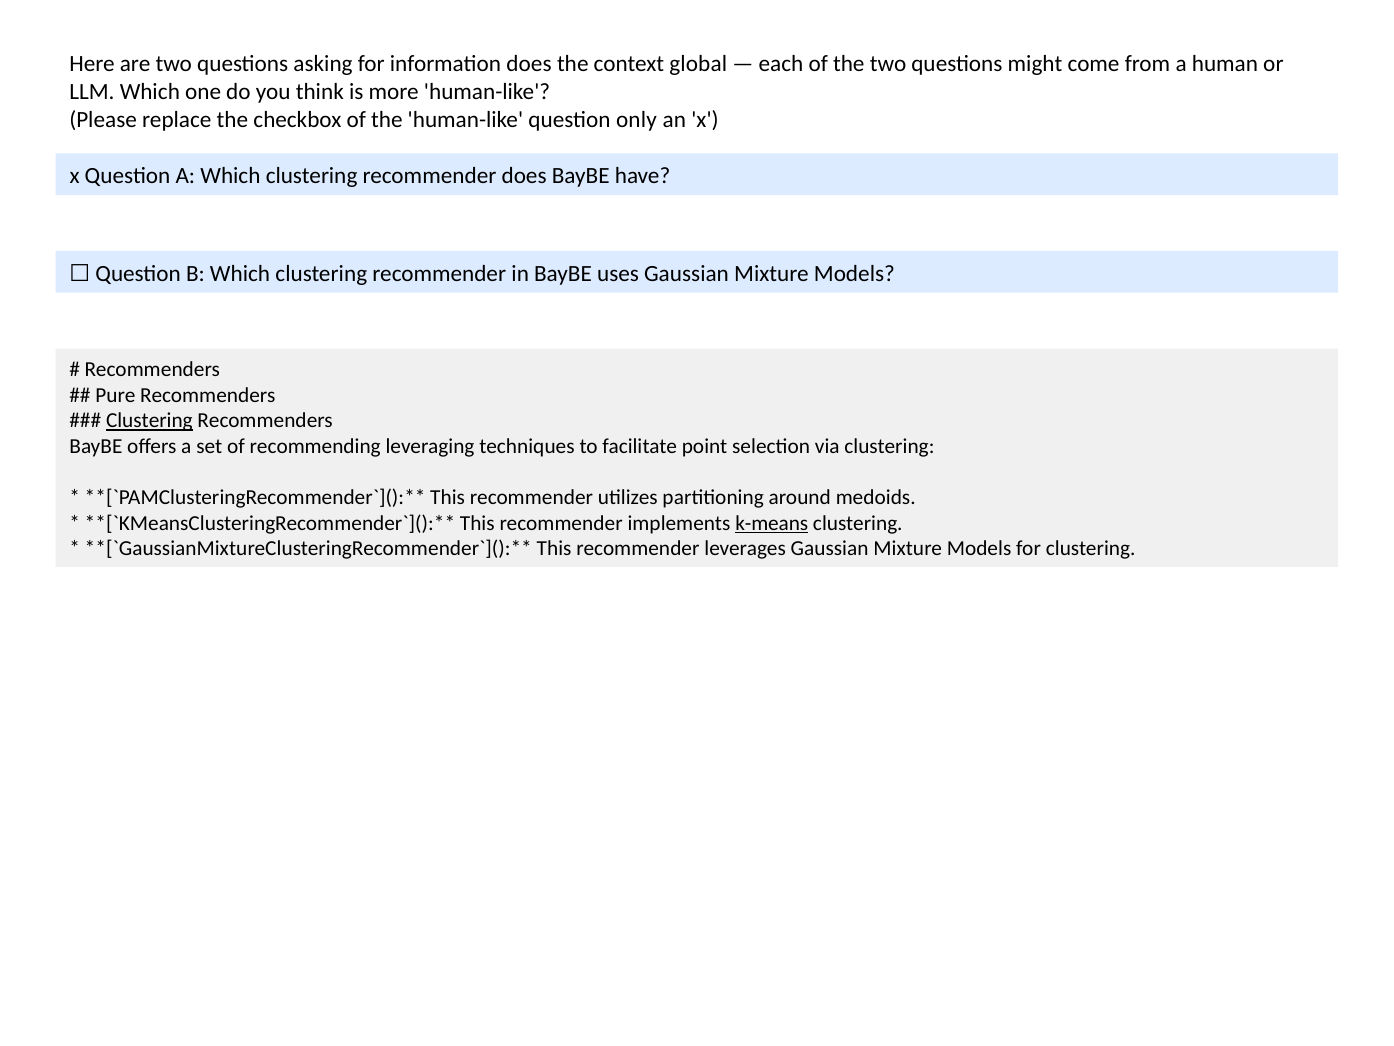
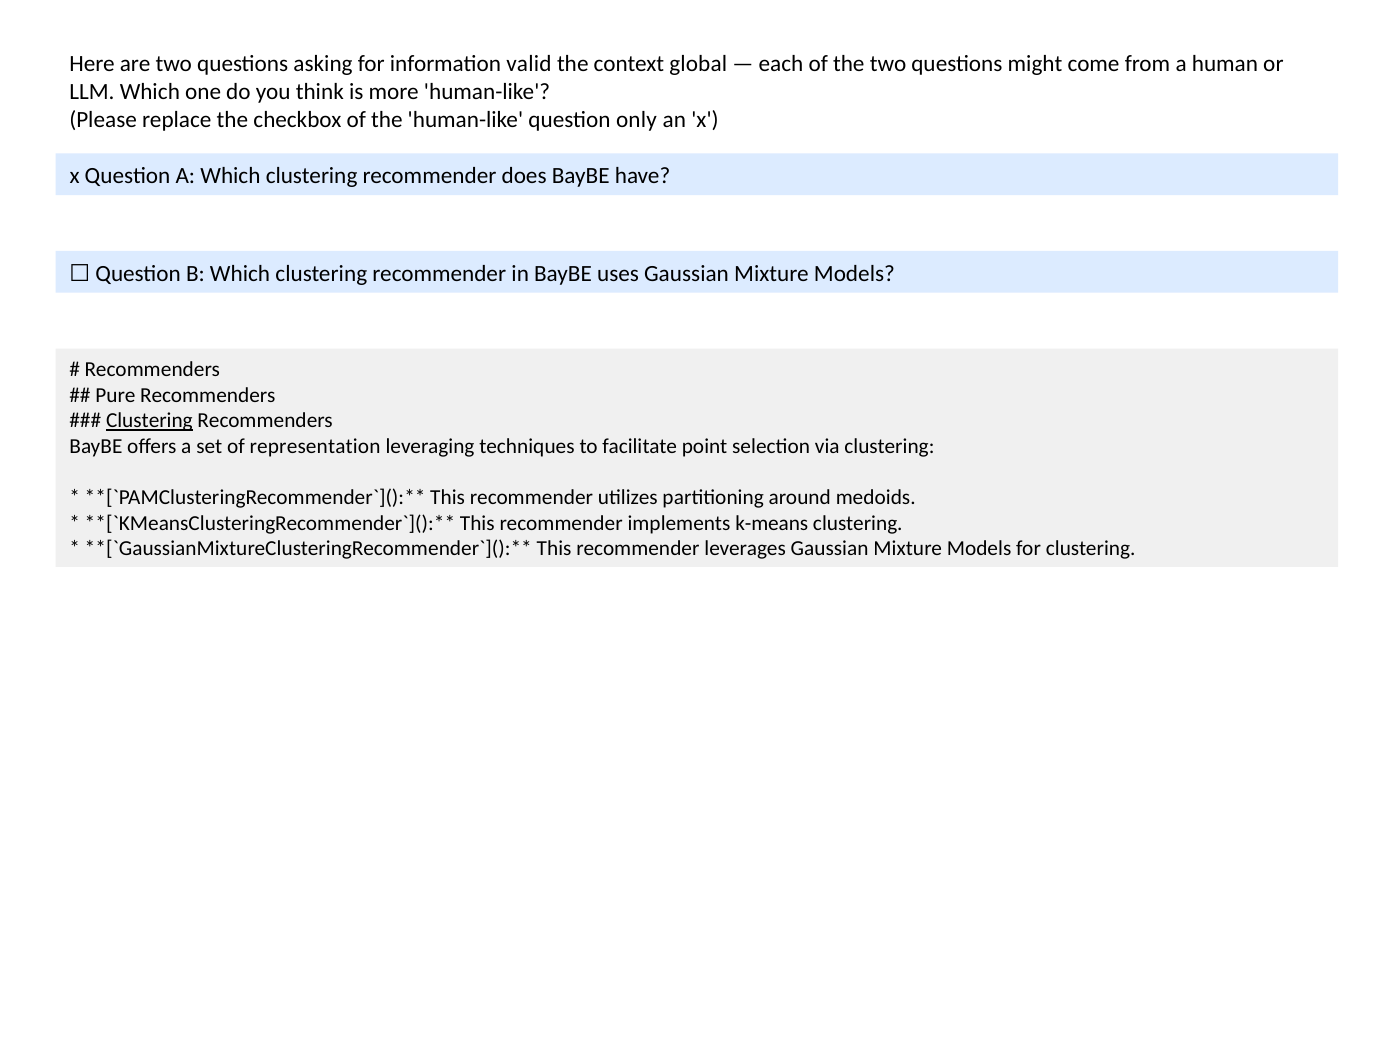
information does: does -> valid (529, 64)
recommending: recommending -> representation (315, 446)
k-means underline: present -> none (772, 523)
